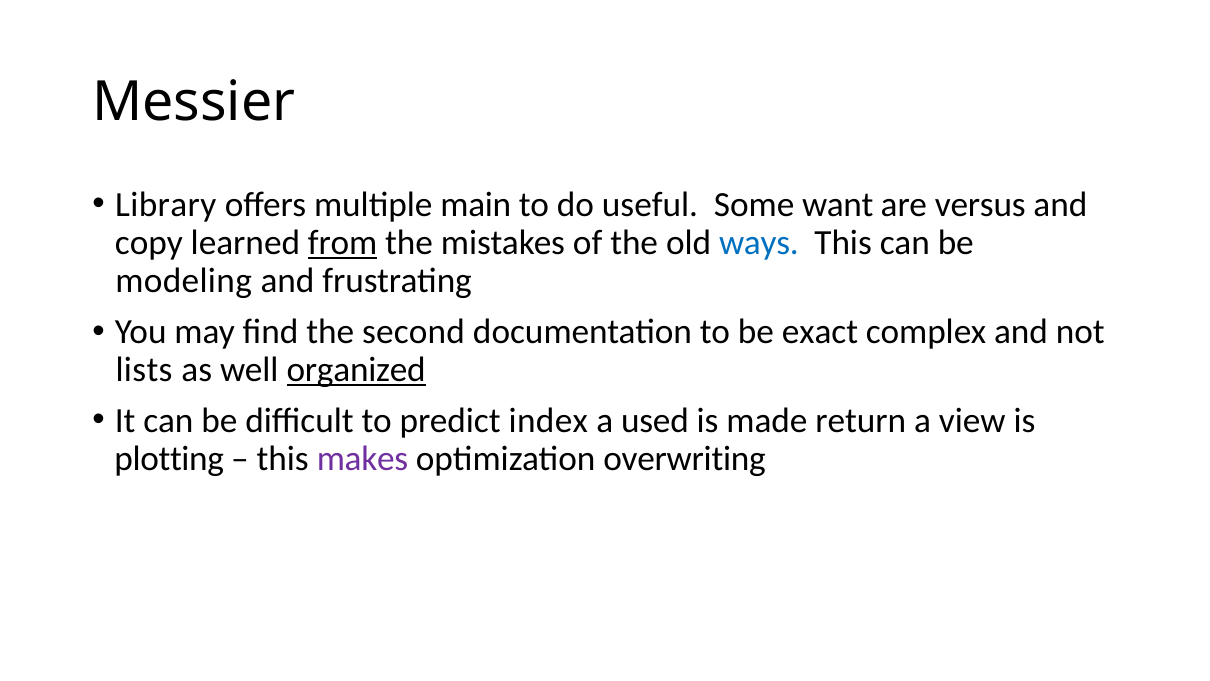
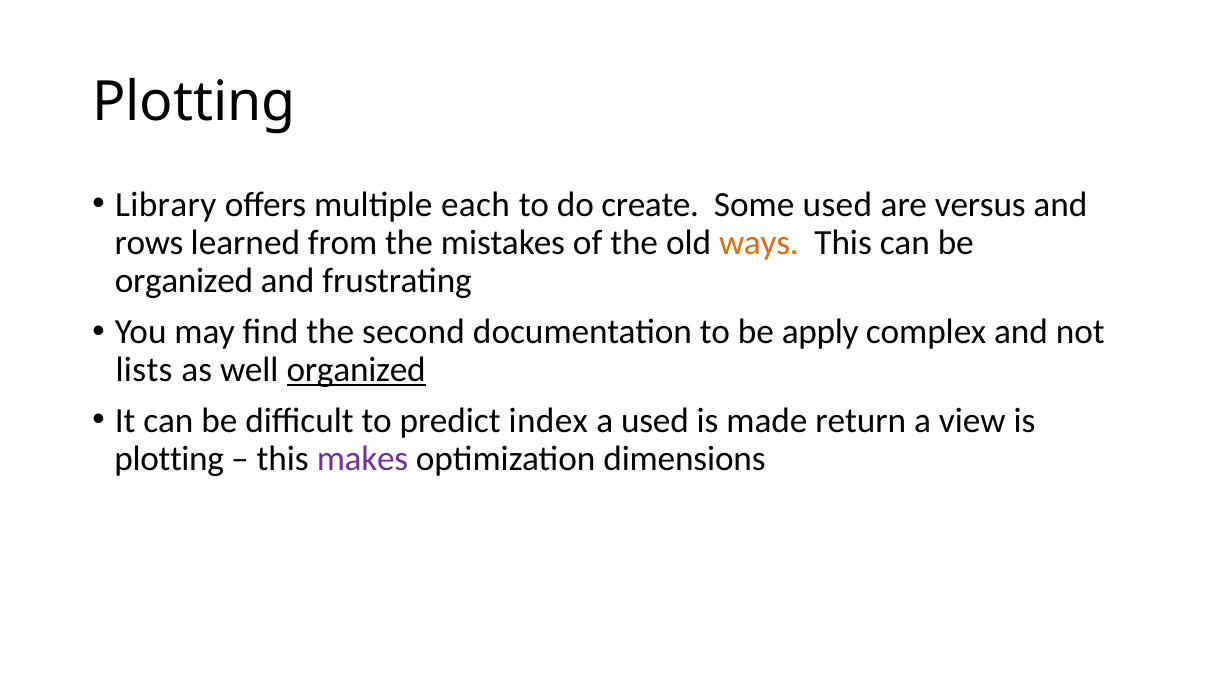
Messier: Messier -> Plotting (194, 102)
main: main -> each (476, 205)
useful: useful -> create (650, 205)
Some want: want -> used (837, 205)
copy: copy -> rows (149, 243)
from underline: present -> none (343, 243)
ways colour: blue -> orange (759, 243)
modeling: modeling -> organized (184, 281)
exact: exact -> apply (820, 332)
overwriting: overwriting -> dimensions (685, 459)
